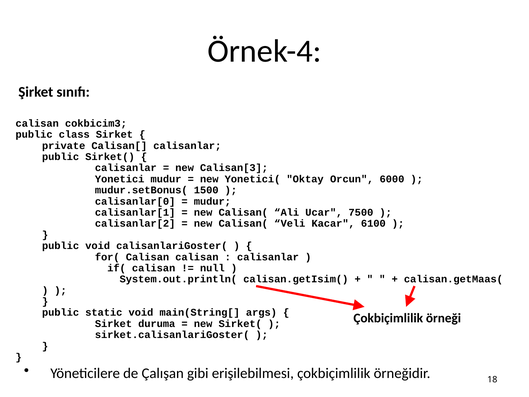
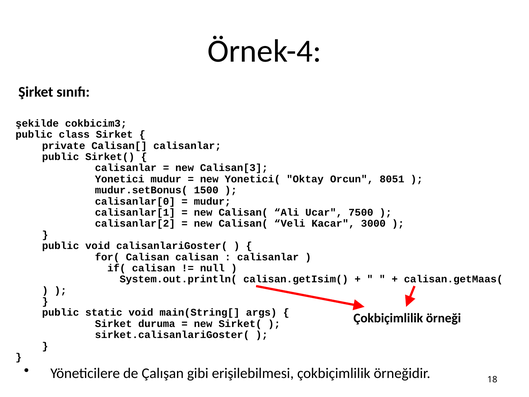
calisan: calisan -> şekilde (37, 123)
6000: 6000 -> 8051 (392, 179)
6100: 6100 -> 3000 (373, 223)
